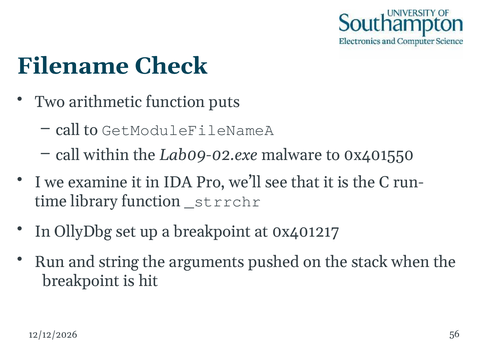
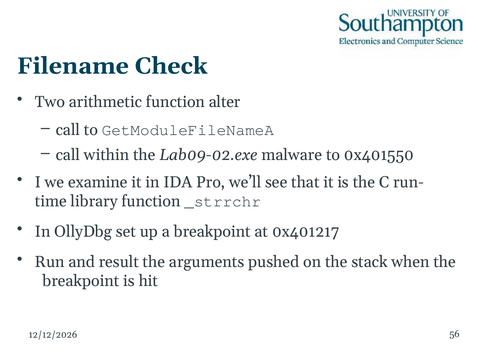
puts: puts -> alter (225, 102)
string: string -> result (119, 262)
